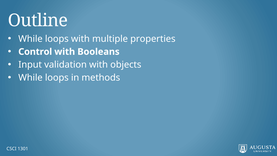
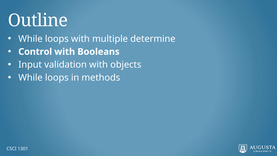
properties: properties -> determine (153, 39)
